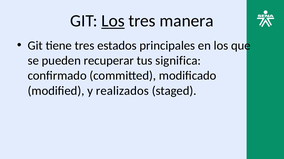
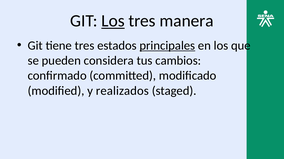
principales underline: none -> present (167, 46)
recuperar: recuperar -> considera (109, 61)
significa: significa -> cambios (178, 61)
